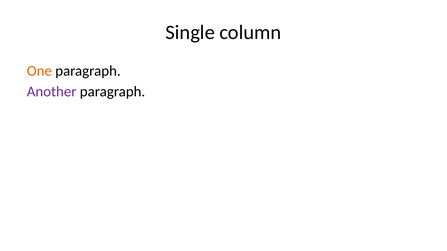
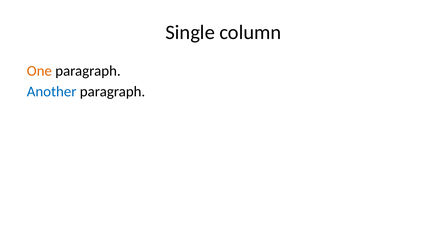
Another colour: purple -> blue (52, 92)
